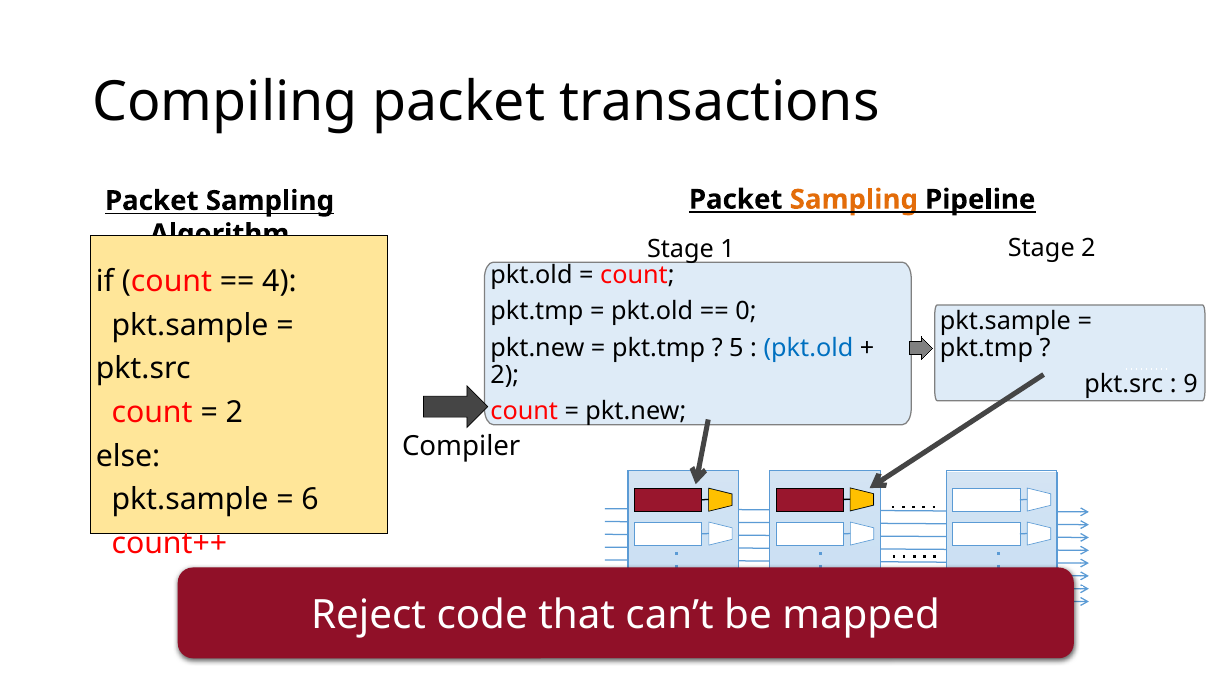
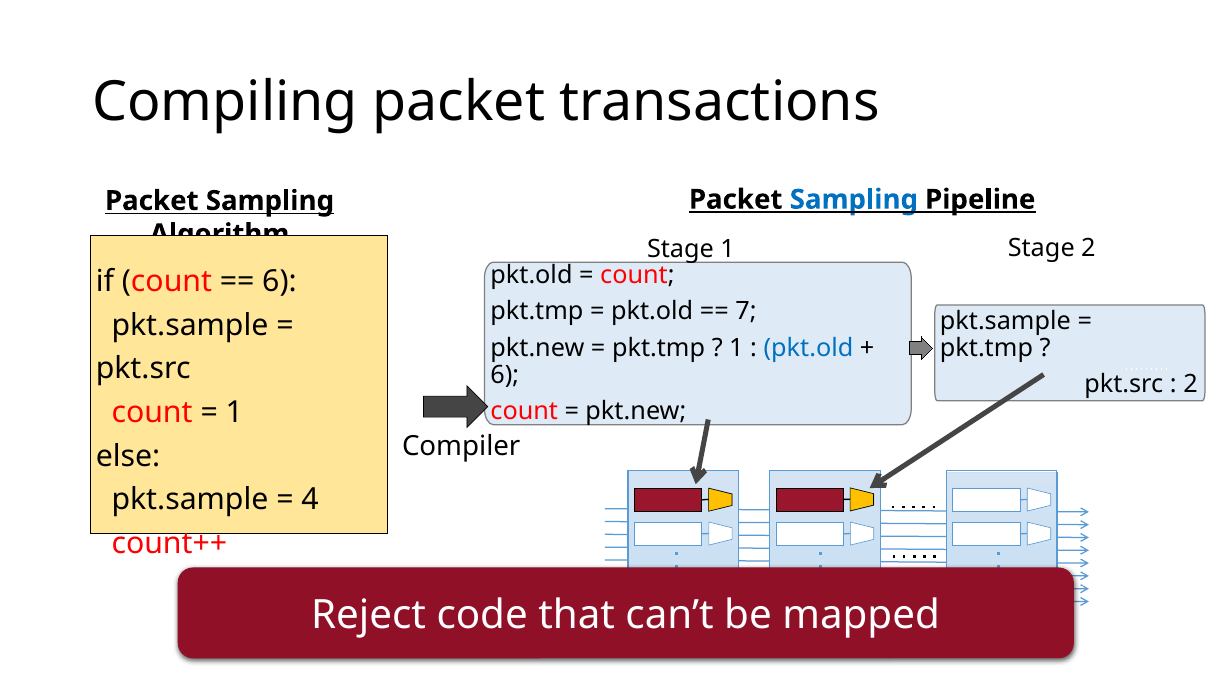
Sampling colour: orange -> blue (854, 199)
4: 4 -> 6 (279, 282)
0: 0 -> 7 (746, 311)
5: 5 -> 1 (736, 347)
2: 2 -> 6 (505, 375)
9: 9 -> 2 (1190, 384)
2: 2 -> 1 (234, 412)
6: 6 -> 4 (310, 499)
